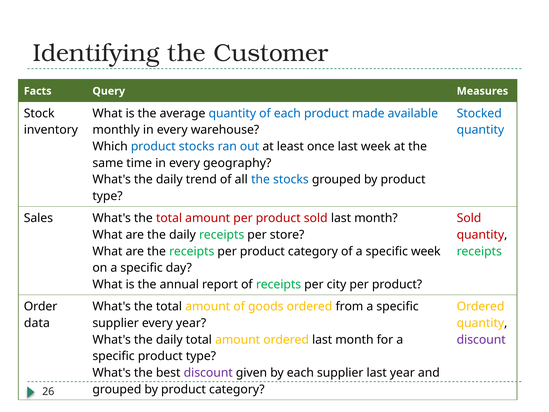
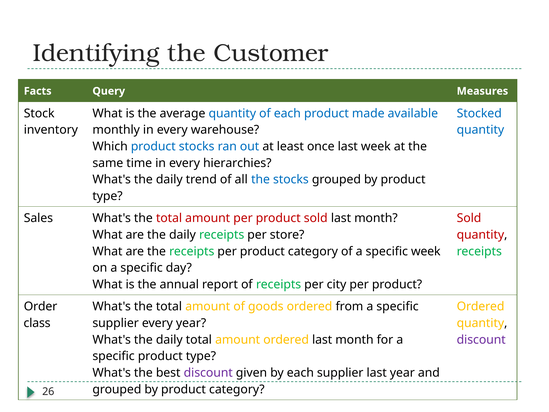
geography: geography -> hierarchies (237, 163)
data: data -> class (37, 323)
